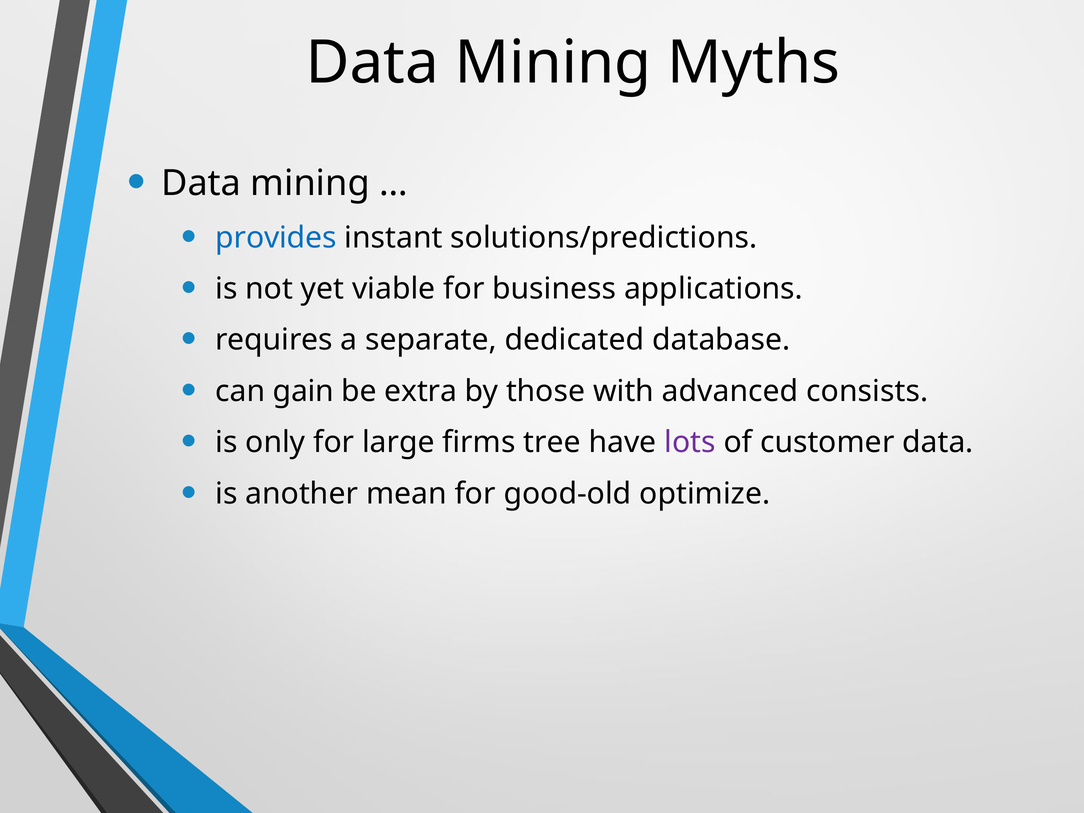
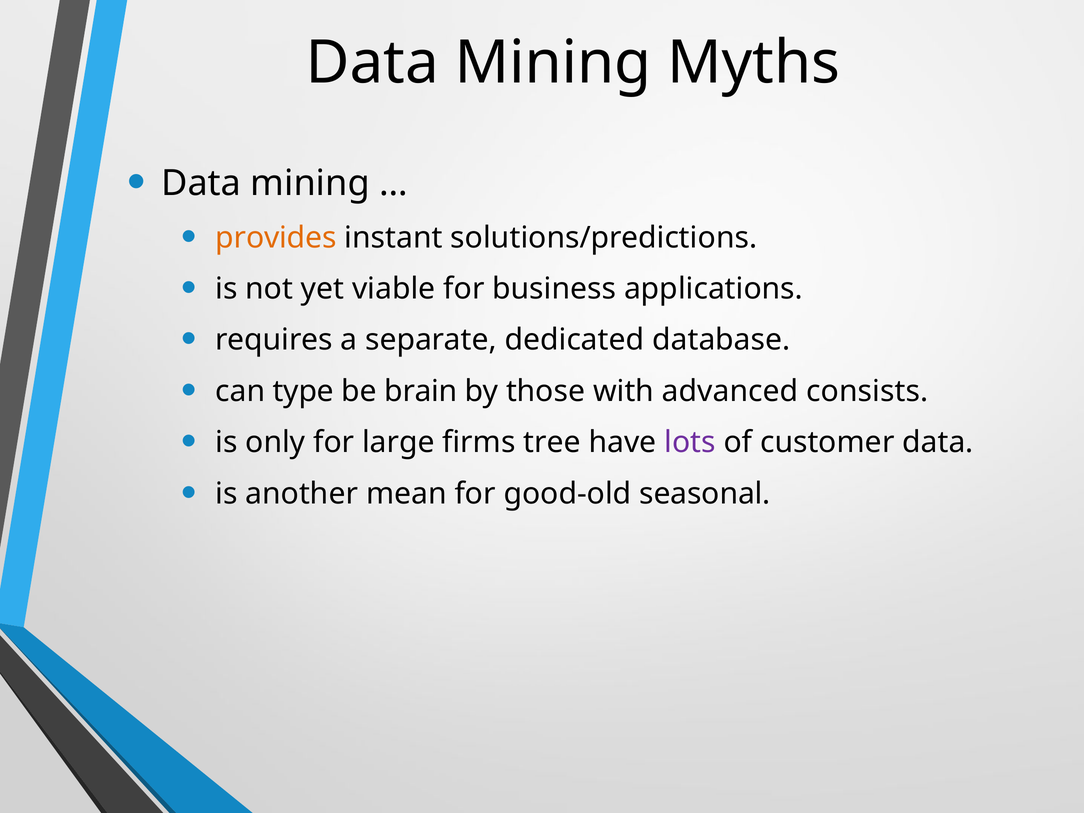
provides colour: blue -> orange (276, 238)
gain: gain -> type (303, 391)
extra: extra -> brain (421, 391)
optimize: optimize -> seasonal (705, 494)
